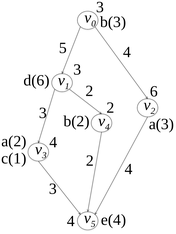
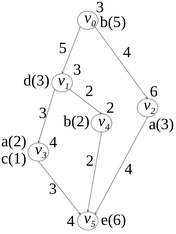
b(3: b(3 -> b(5 (113, 22)
d(6: d(6 -> d(3 (37, 81)
e(4: e(4 -> e(6 (114, 220)
